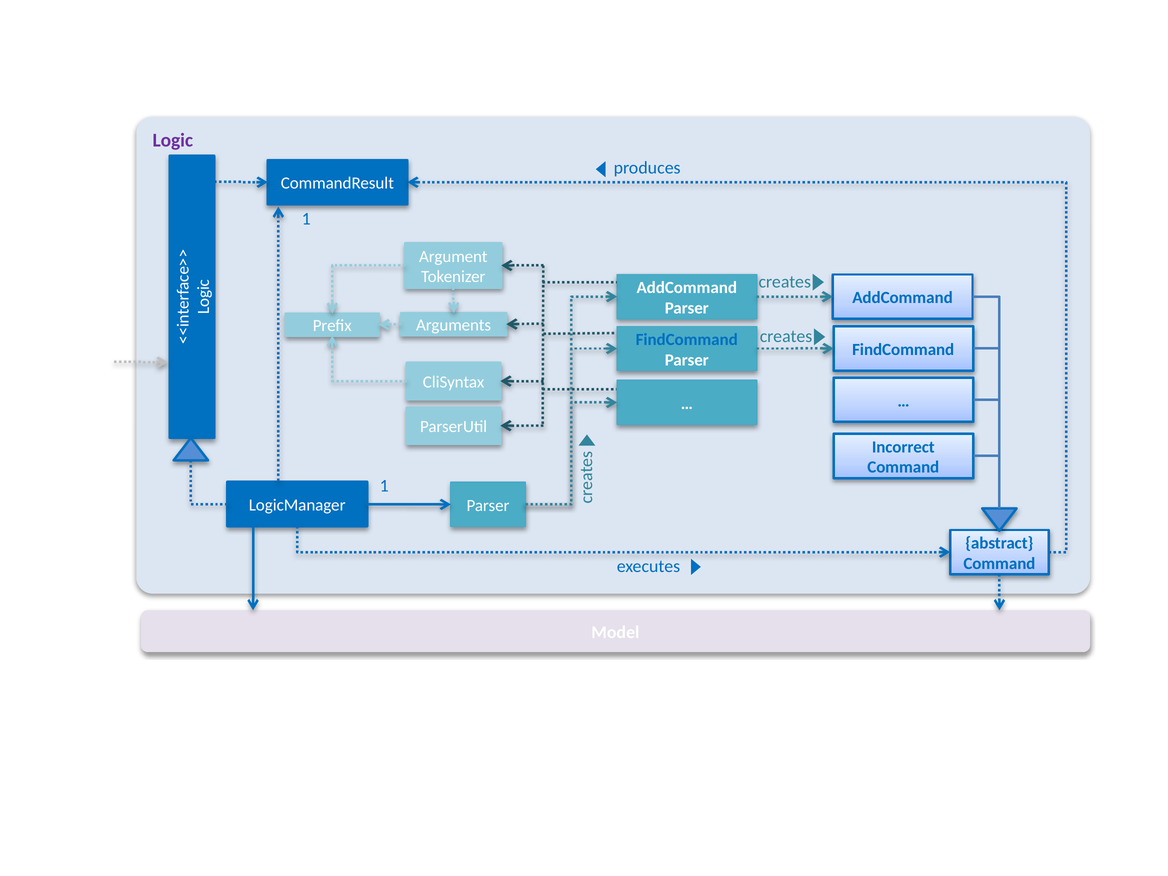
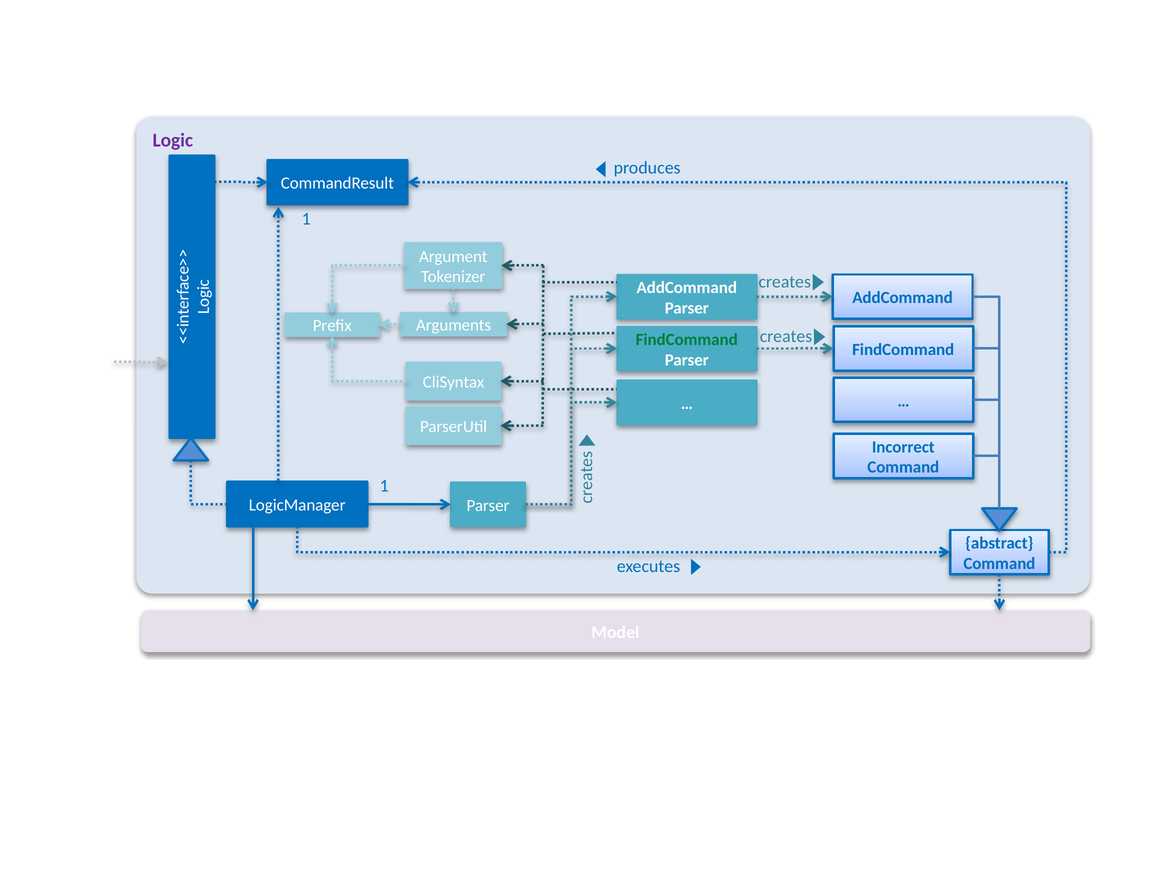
FindCommand colour: blue -> green (687, 339)
